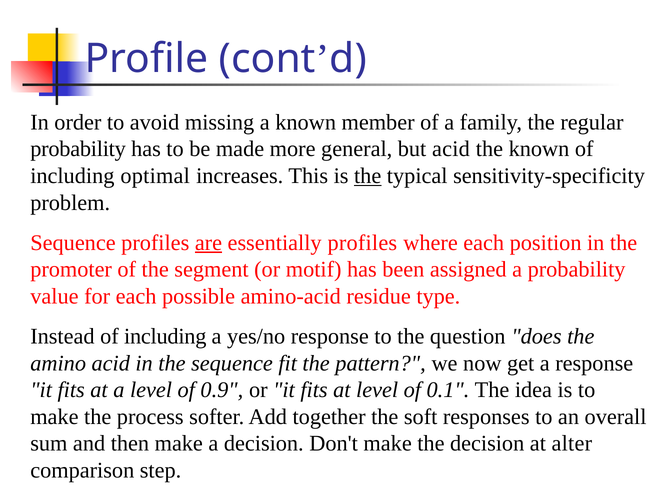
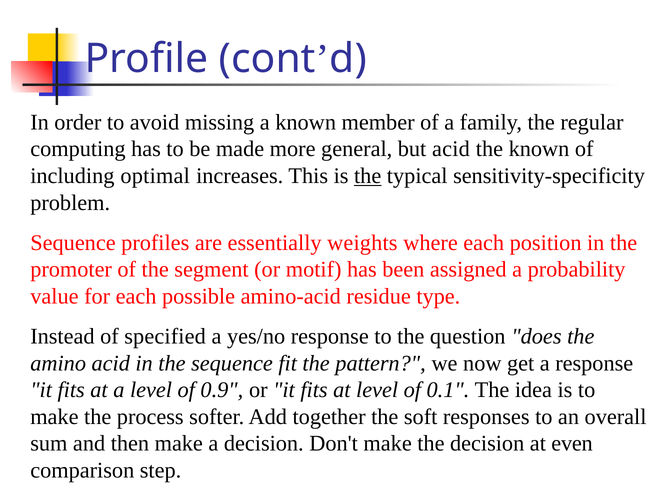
probability: probability -> computing (78, 149)
are underline: present -> none (208, 243)
essentially profiles: profiles -> weights (362, 243)
Instead of including: including -> specified (165, 336)
alter: alter -> even (572, 443)
